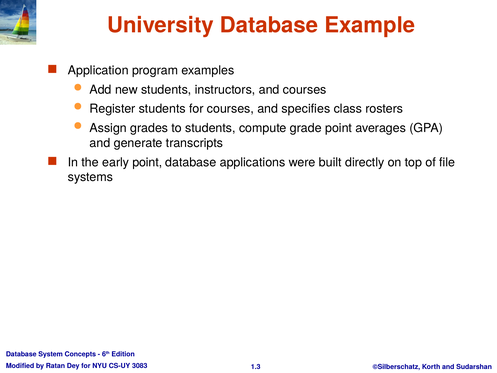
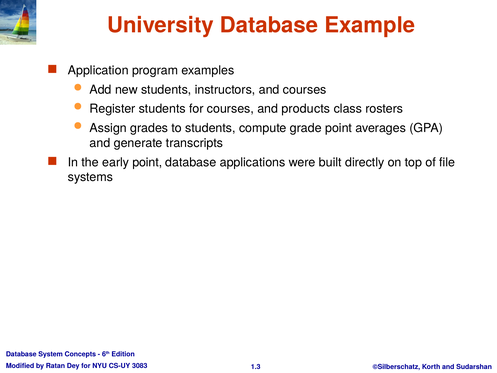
specifies: specifies -> products (306, 109)
